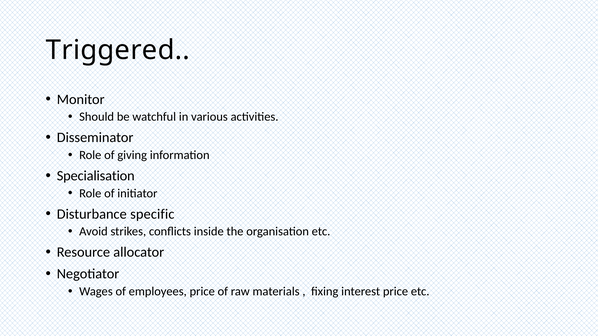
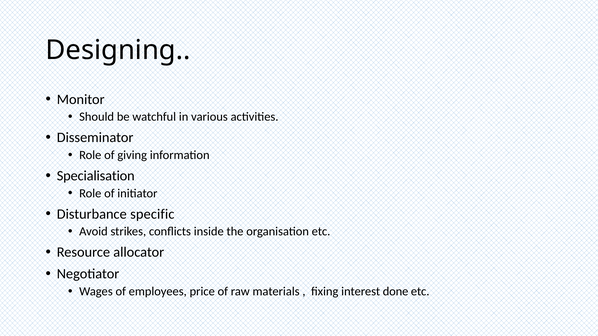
Triggered: Triggered -> Designing (118, 50)
interest price: price -> done (396, 292)
